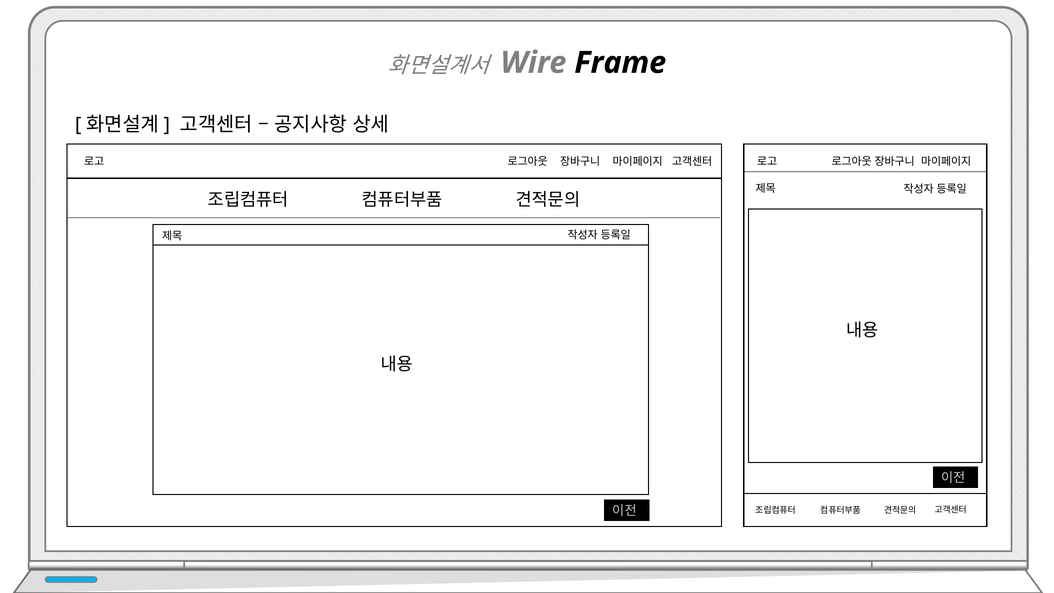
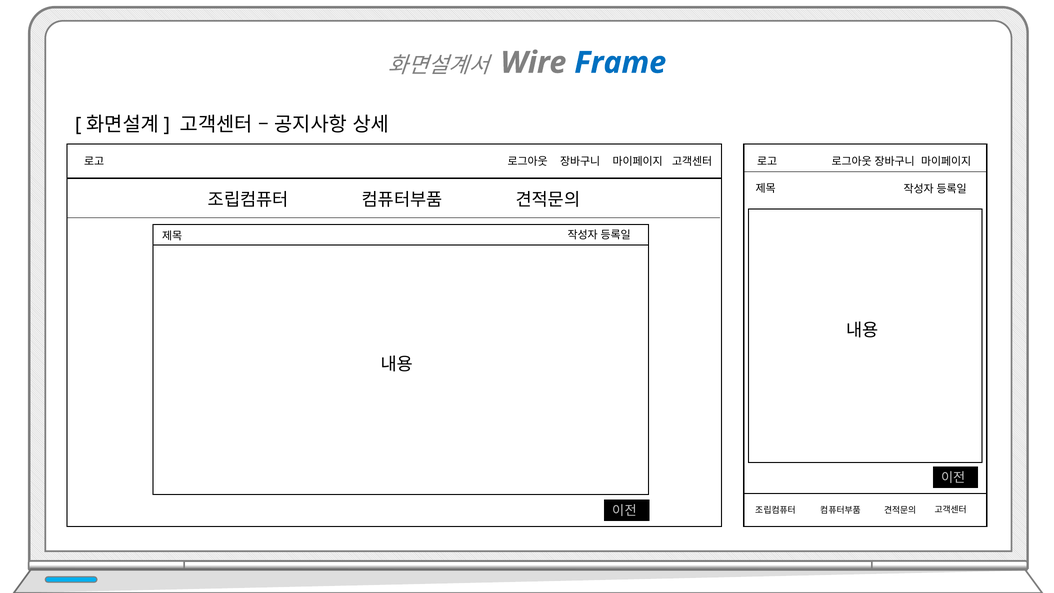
Frame colour: black -> blue (620, 63)
